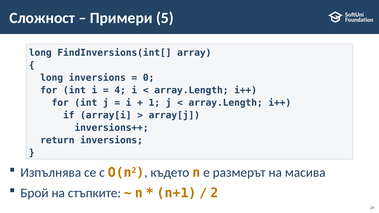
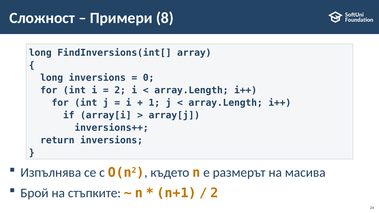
5: 5 -> 8 (165, 18)
4: 4 -> 2 (120, 90)
